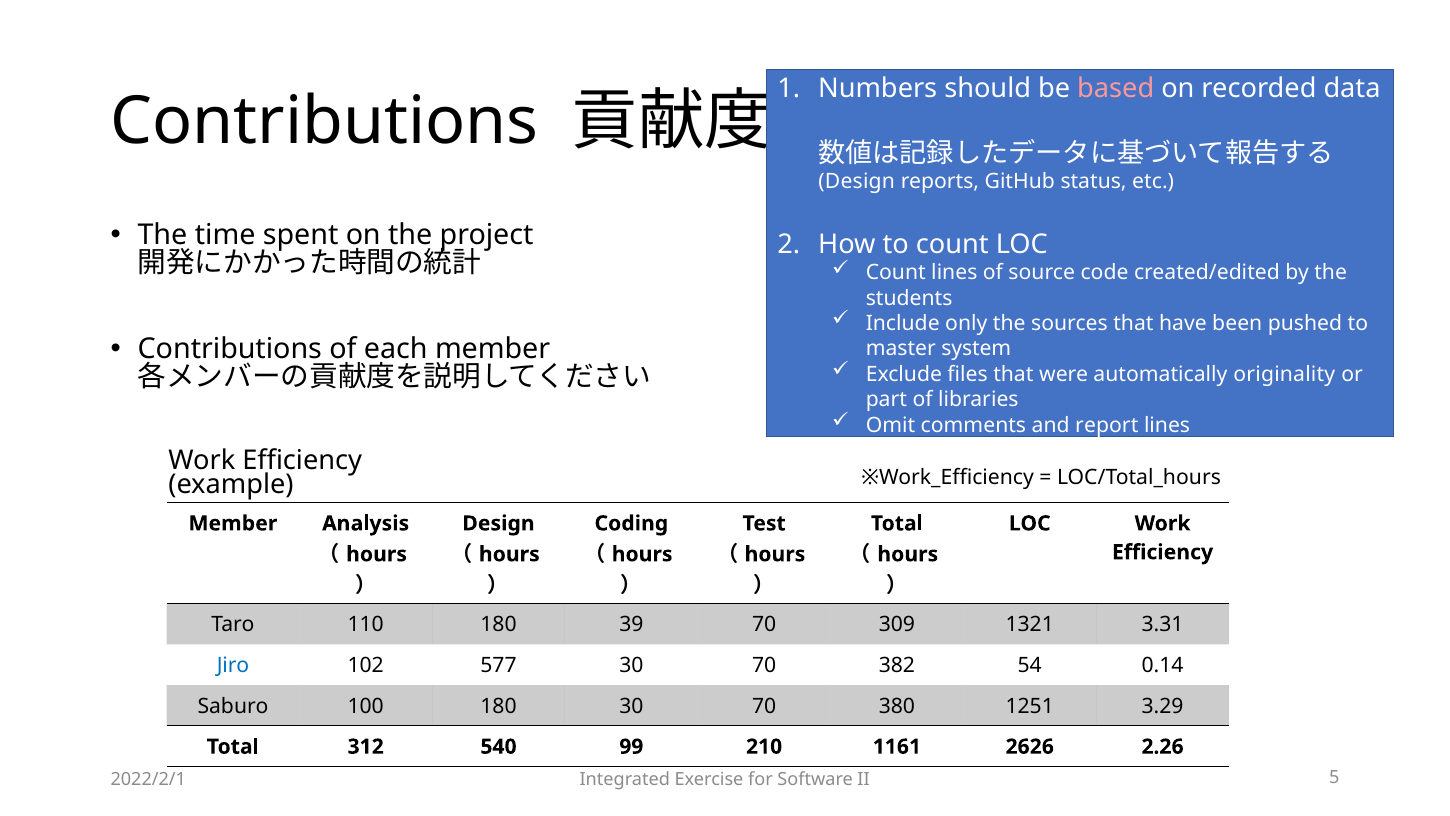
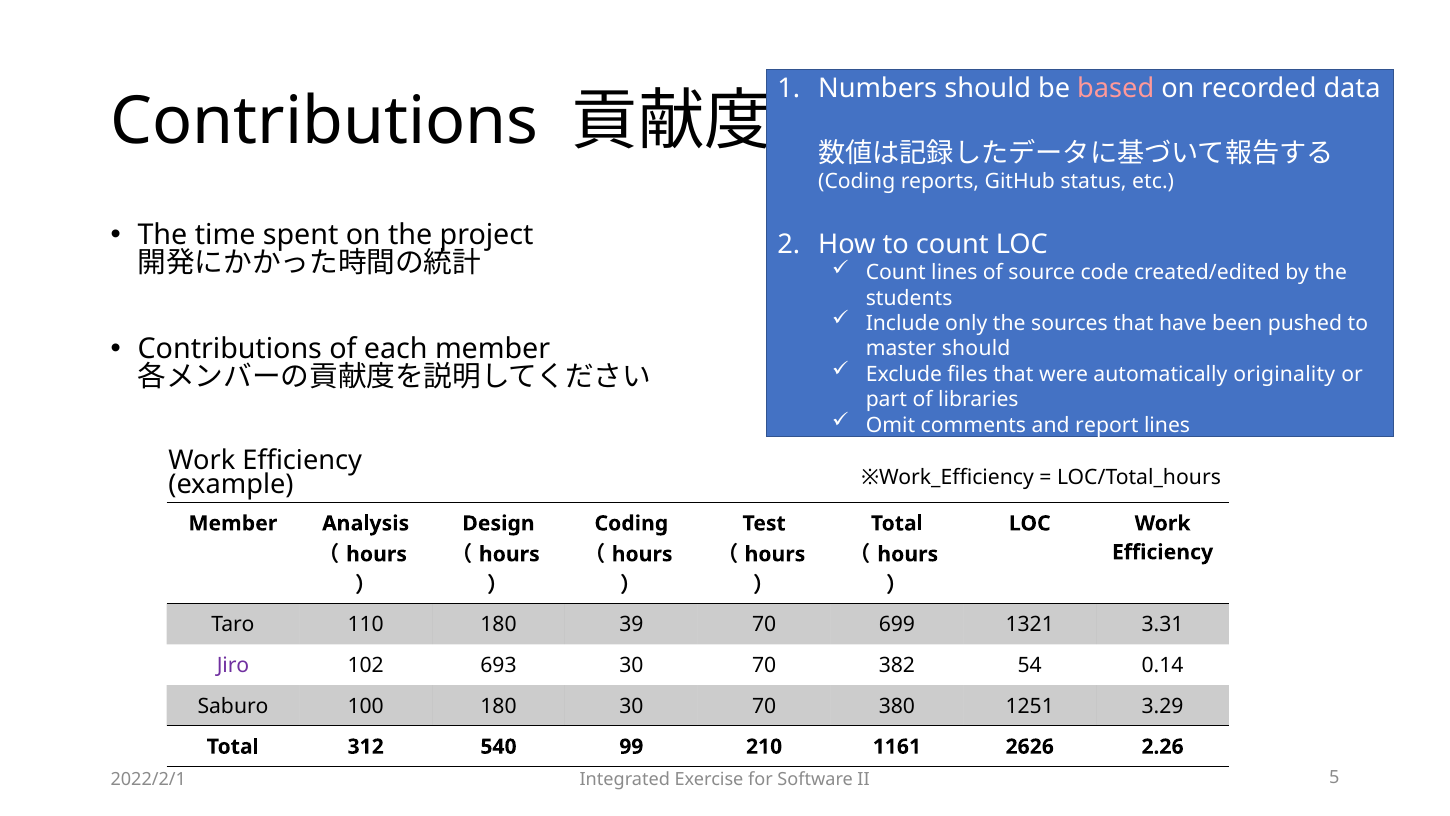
Design: Design -> Coding (857, 182)
master system: system -> should (976, 349)
309: 309 -> 699 (897, 625)
Jiro colour: blue -> purple (233, 665)
577: 577 -> 693 (499, 665)
